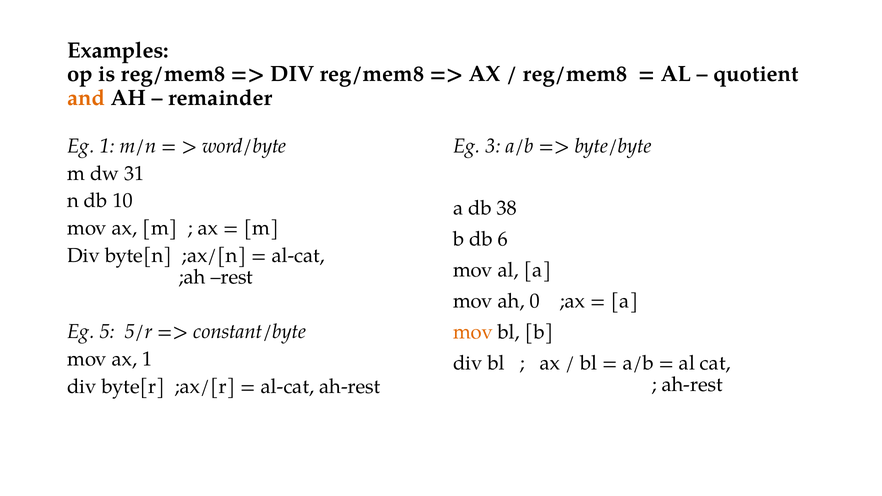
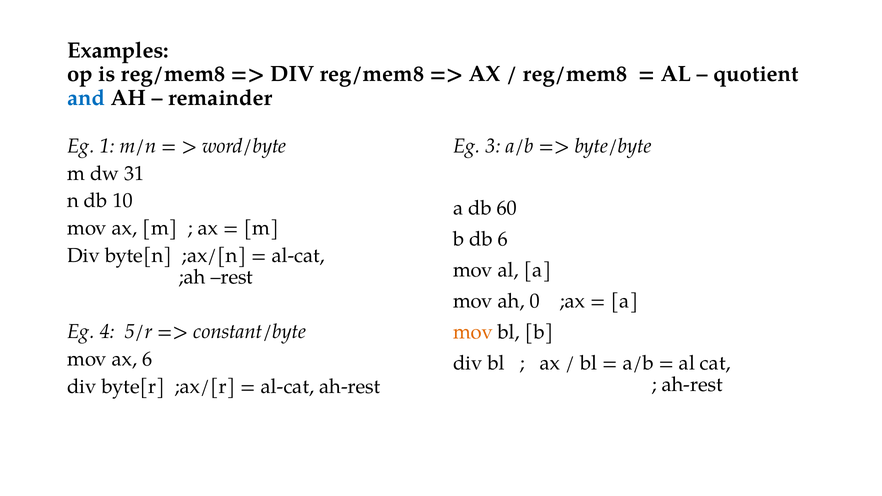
and colour: orange -> blue (86, 98)
38: 38 -> 60 (507, 208)
5: 5 -> 4 (107, 332)
ax 1: 1 -> 6 (148, 359)
